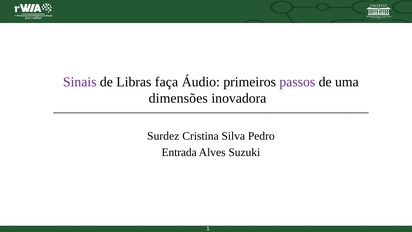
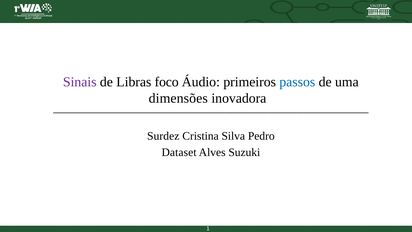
faça: faça -> foco (167, 82)
passos colour: purple -> blue (297, 82)
Entrada: Entrada -> Dataset (179, 152)
